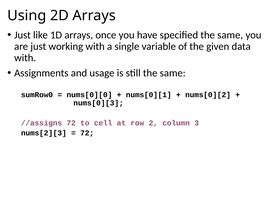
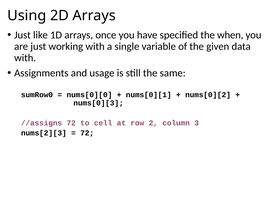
specified the same: same -> when (230, 35)
